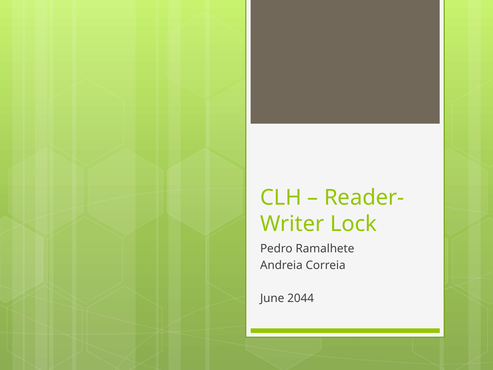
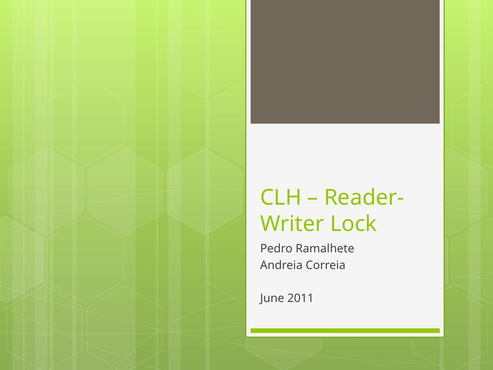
2044: 2044 -> 2011 (301, 298)
